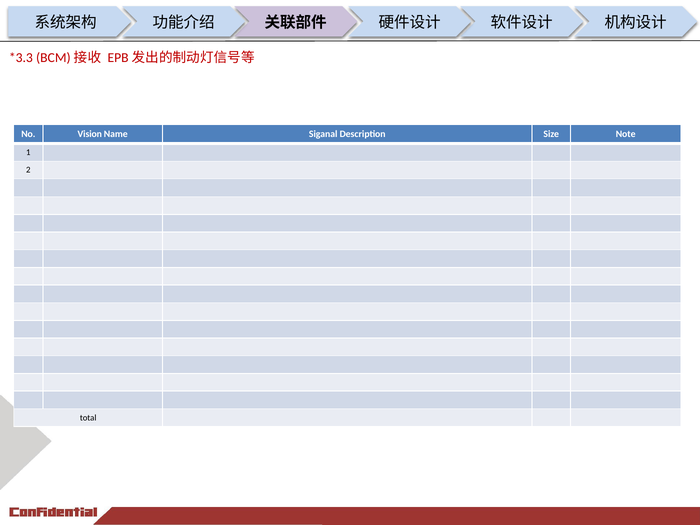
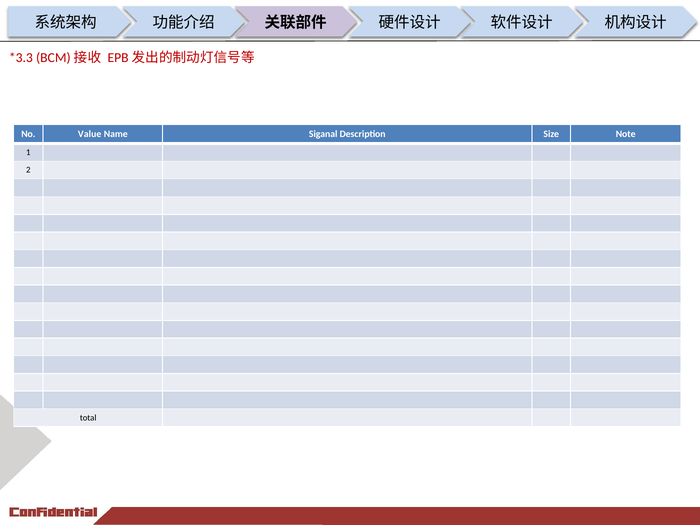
Vision: Vision -> Value (90, 134)
